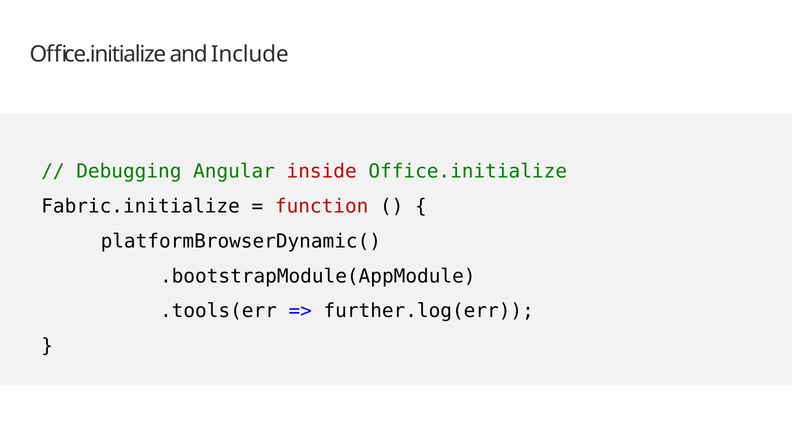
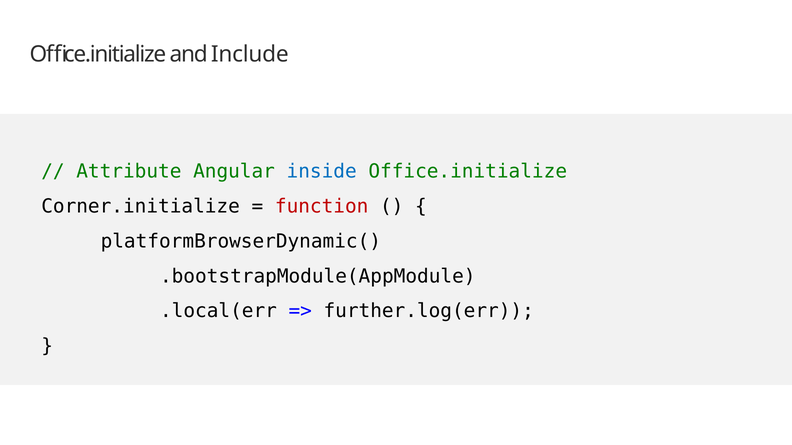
Debugging: Debugging -> Attribute (129, 172)
inside colour: red -> blue (322, 172)
Fabric.initialize: Fabric.initialize -> Corner.initialize (141, 207)
.tools(err: .tools(err -> .local(err (218, 311)
